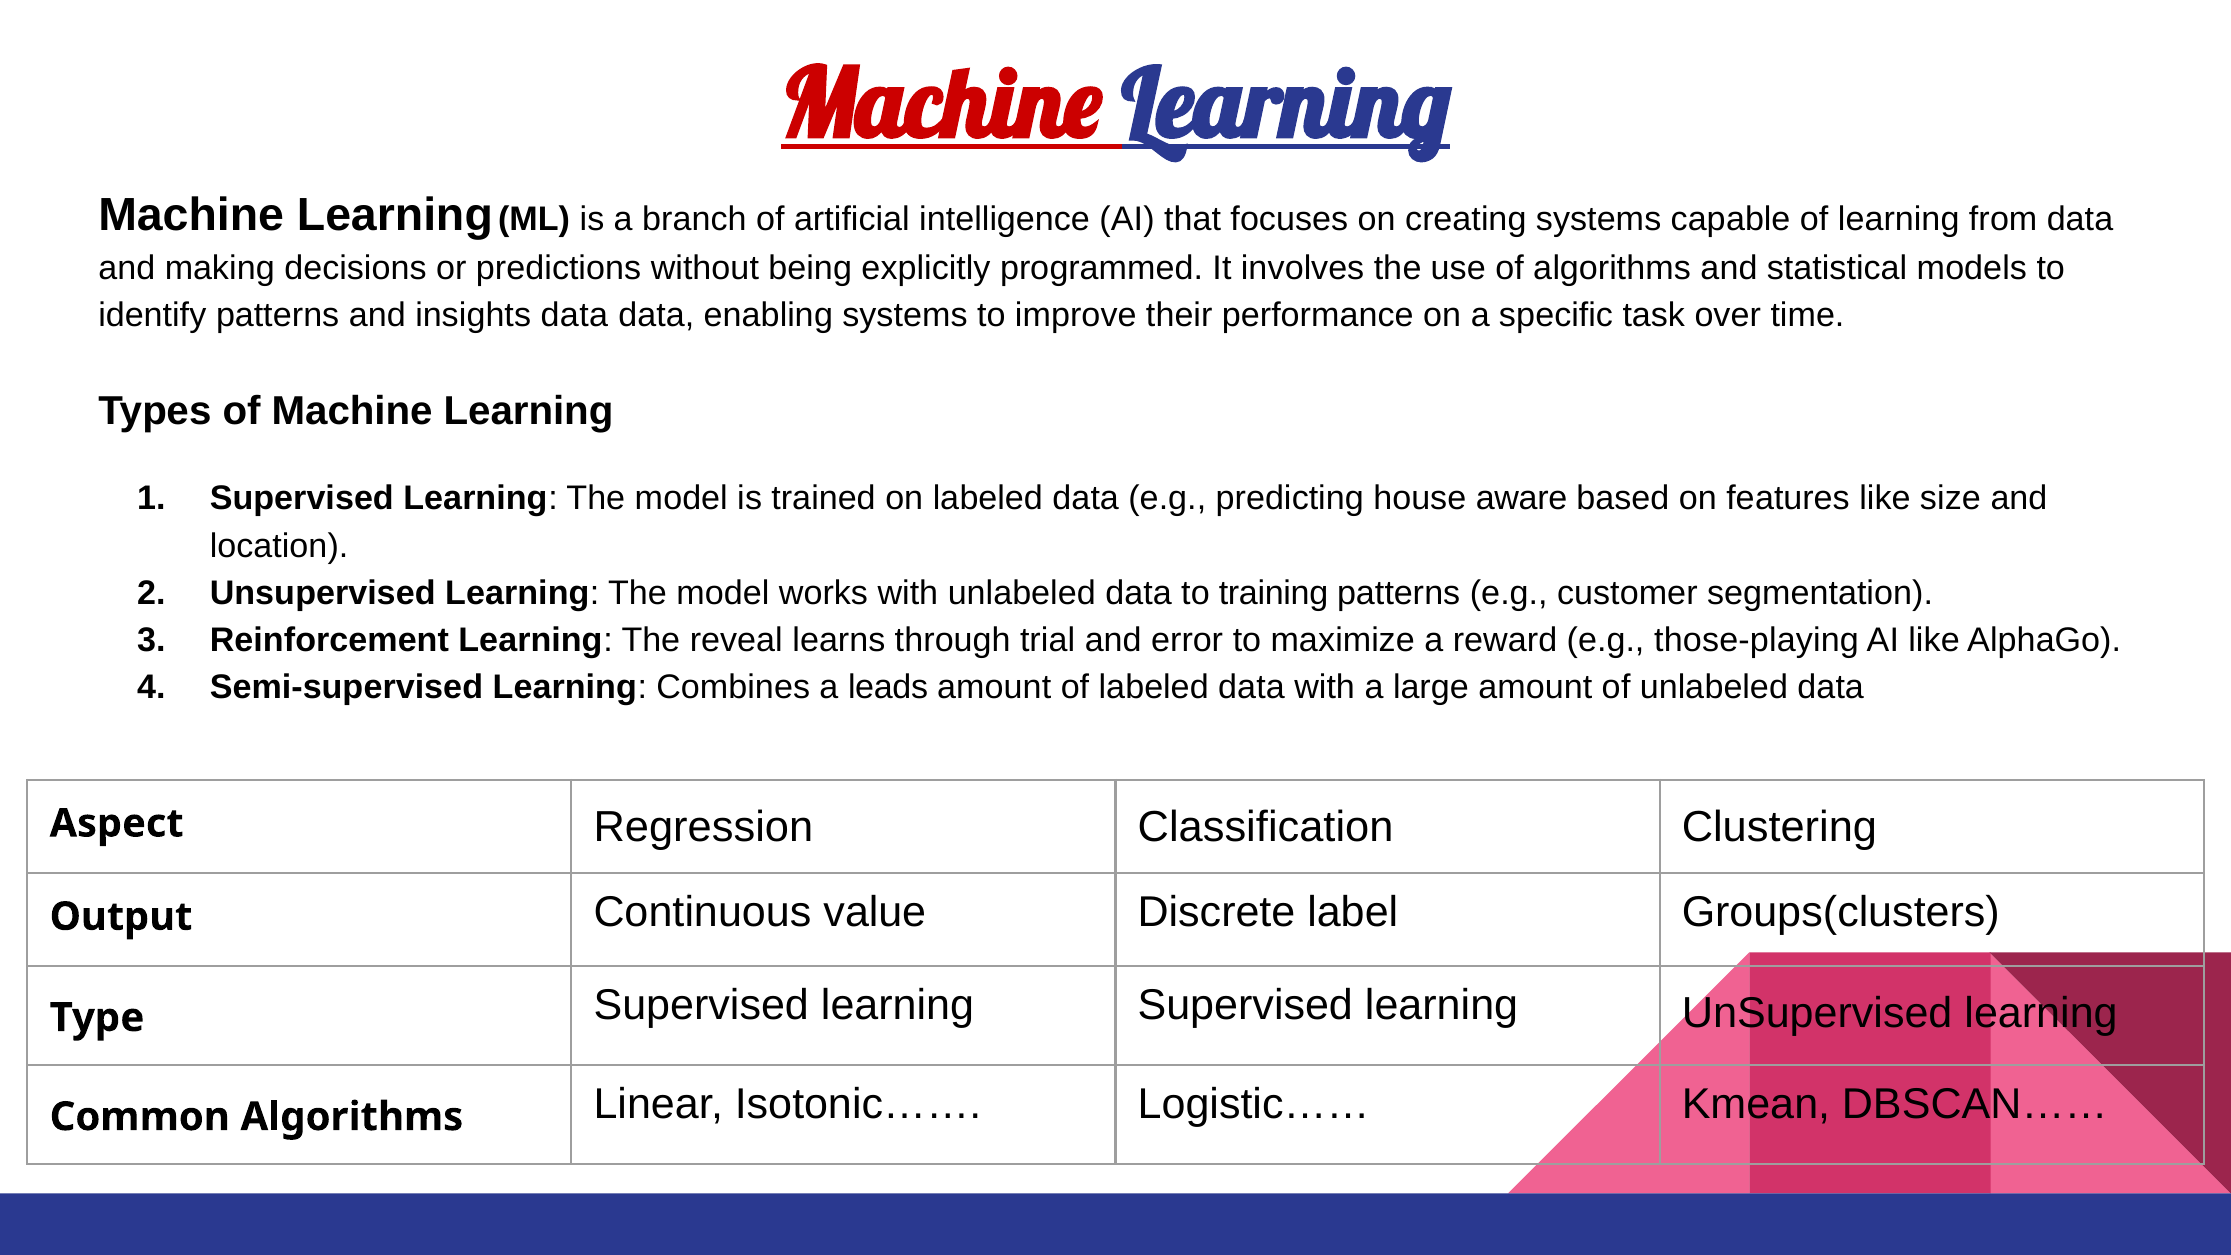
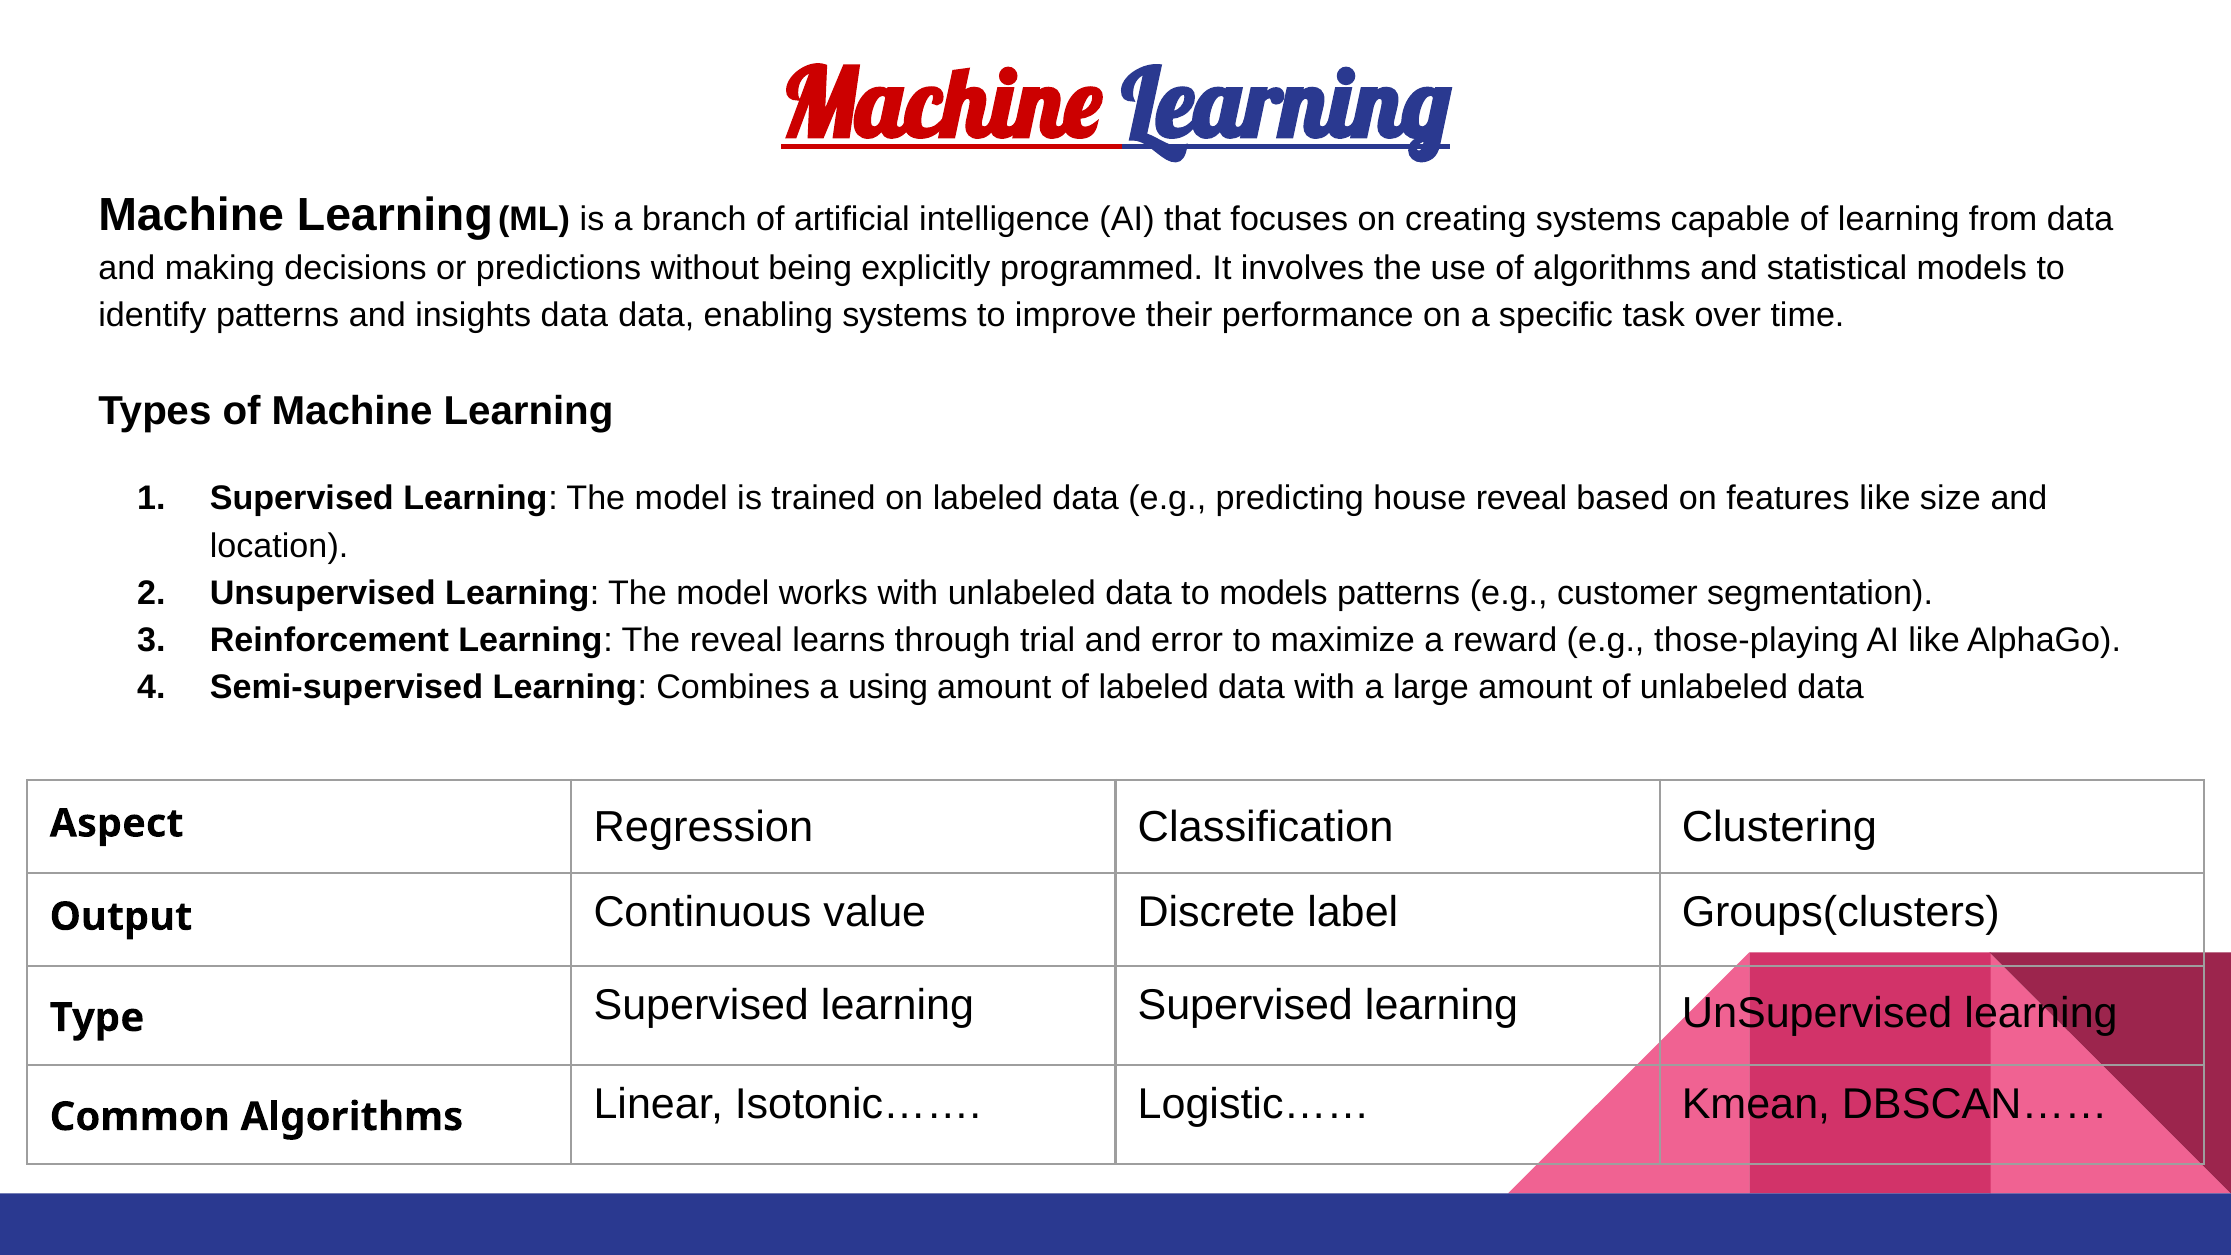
house aware: aware -> reveal (1522, 499)
to training: training -> models (1274, 593)
leads: leads -> using (888, 687)
